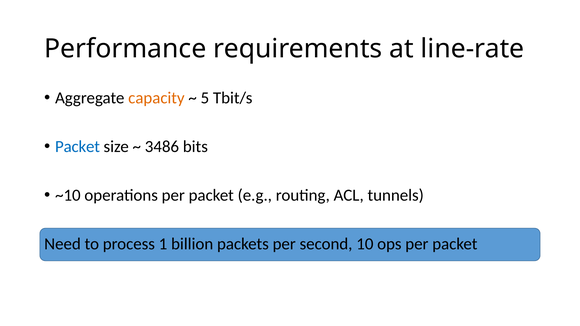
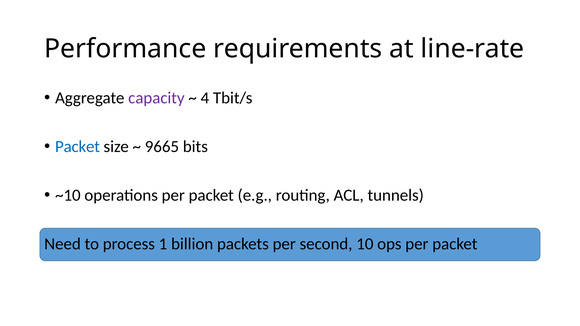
capacity colour: orange -> purple (156, 98)
5: 5 -> 4 (205, 98)
3486: 3486 -> 9665 (162, 147)
